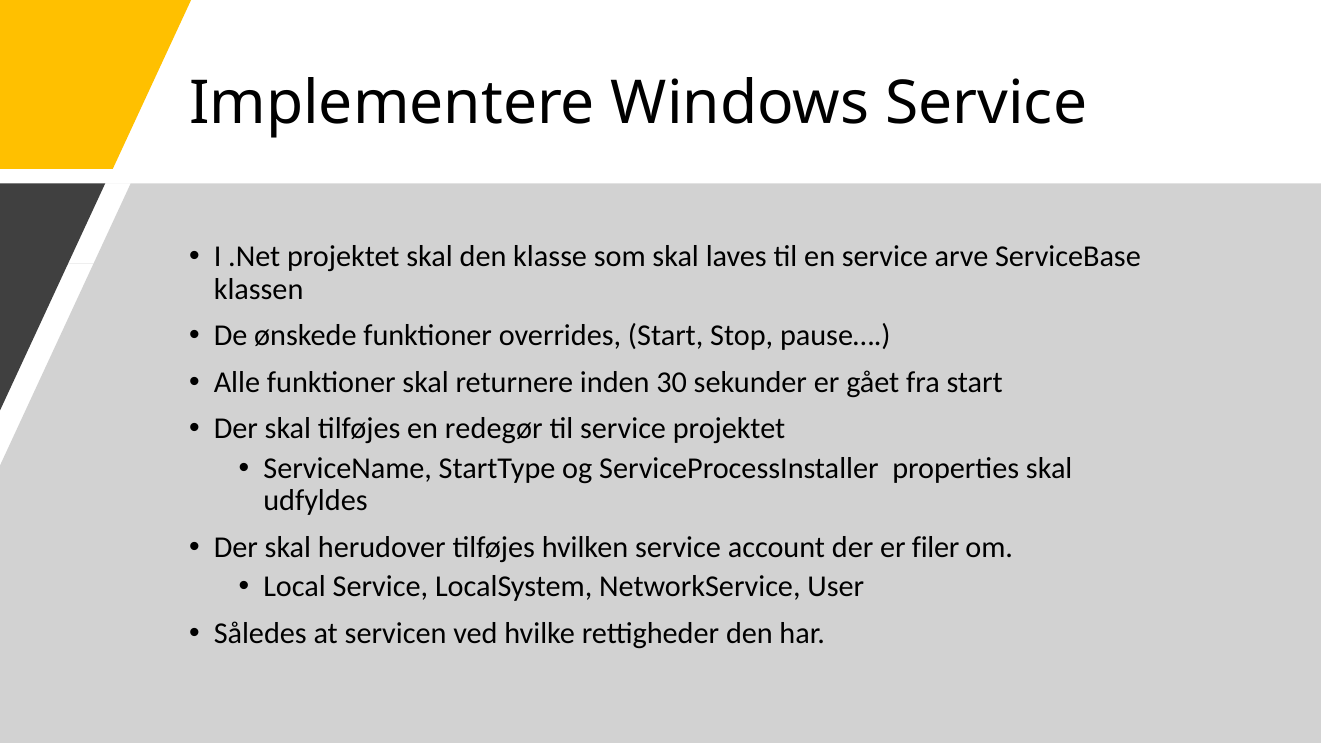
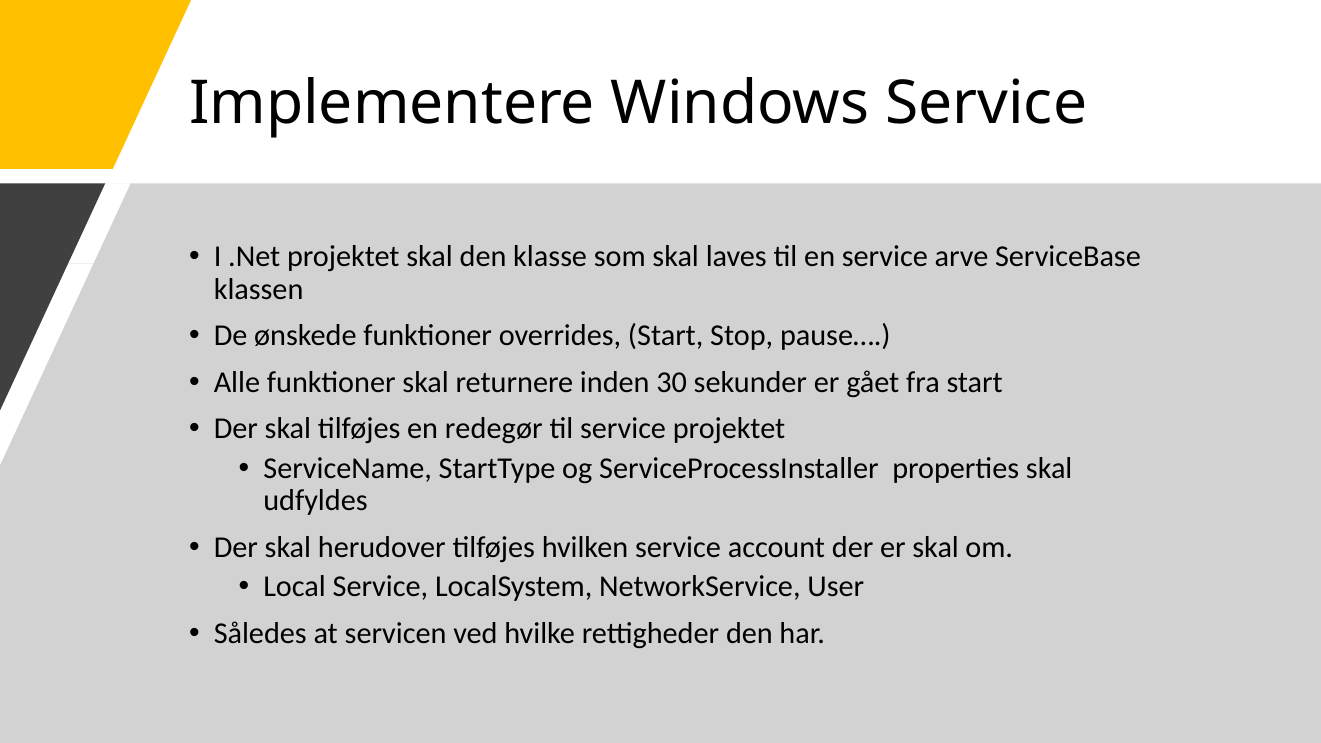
er filer: filer -> skal (936, 547)
